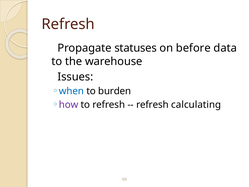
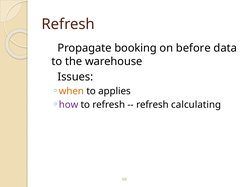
statuses: statuses -> booking (136, 48)
when colour: blue -> orange (71, 91)
burden: burden -> applies (115, 91)
